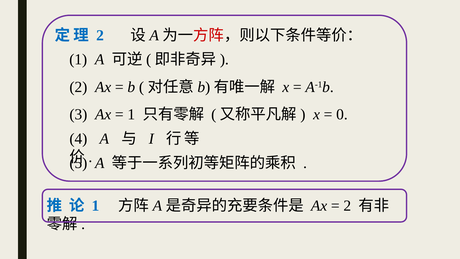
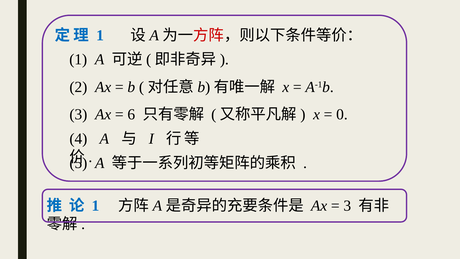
2: 2 -> 1 (100, 35)
1: 1 -> 6 (131, 114)
2: 2 -> 3 (347, 206)
